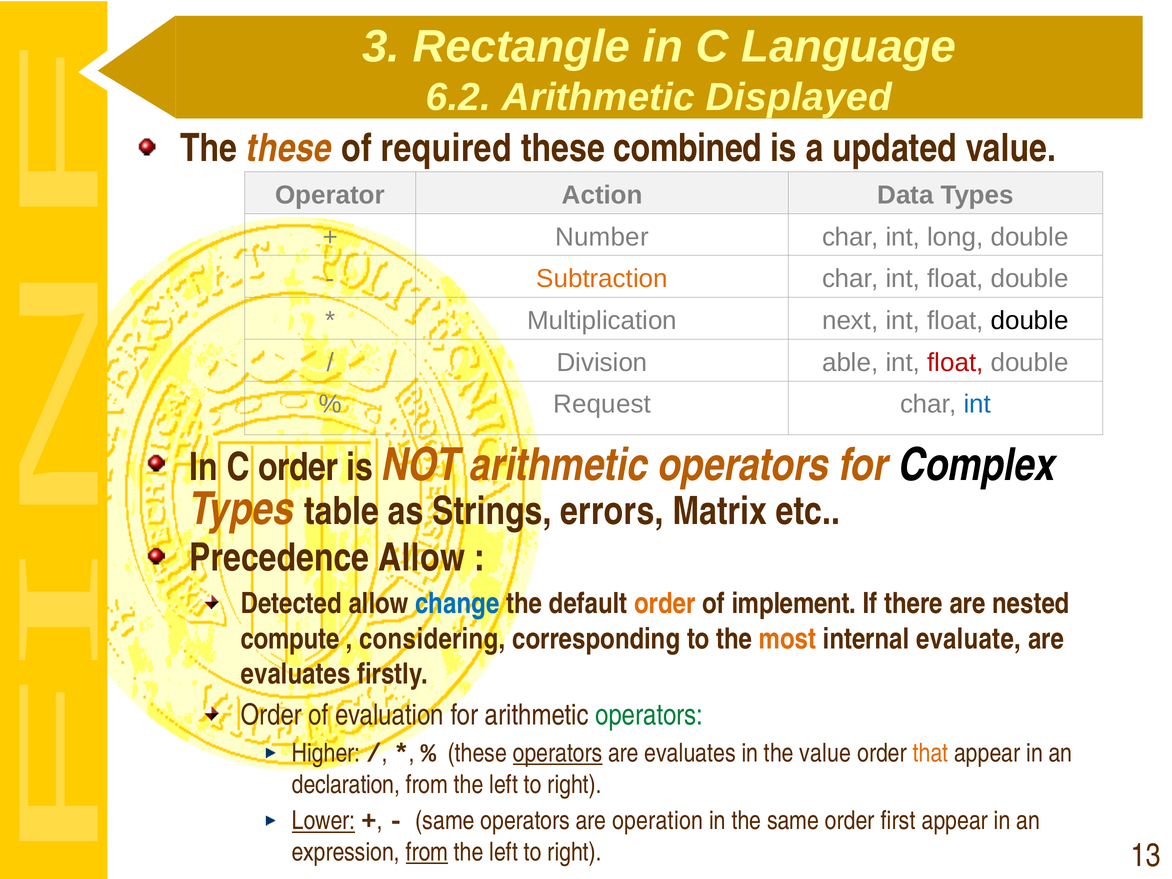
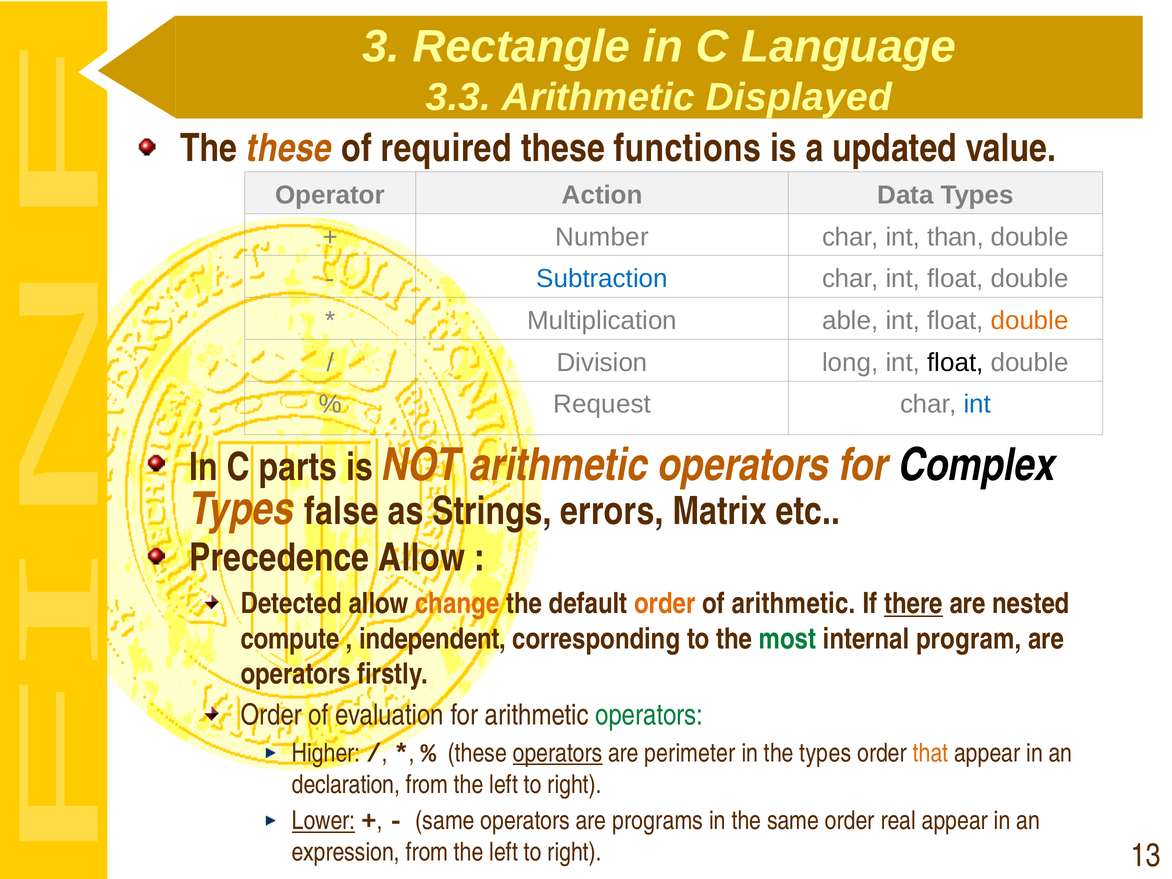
6.2: 6.2 -> 3.3 (458, 97)
combined: combined -> functions (687, 149)
long: long -> than (956, 237)
Subtraction colour: orange -> blue (602, 279)
next: next -> able (850, 321)
double colour: black -> orange (1030, 321)
able: able -> long (850, 362)
float colour: red -> black (955, 362)
C order: order -> parts (298, 467)
table: table -> false (341, 511)
change colour: blue -> orange (457, 604)
of implement: implement -> arithmetic (794, 604)
there underline: none -> present (913, 604)
considering: considering -> independent (433, 639)
most colour: orange -> green (788, 639)
evaluate: evaluate -> program (969, 639)
evaluates: evaluates -> operators (296, 674)
evaluates: evaluates -> perimeter (690, 753)
the value: value -> types (825, 753)
operation: operation -> programs (658, 821)
first: first -> real (898, 821)
from underline: present -> none (427, 852)
